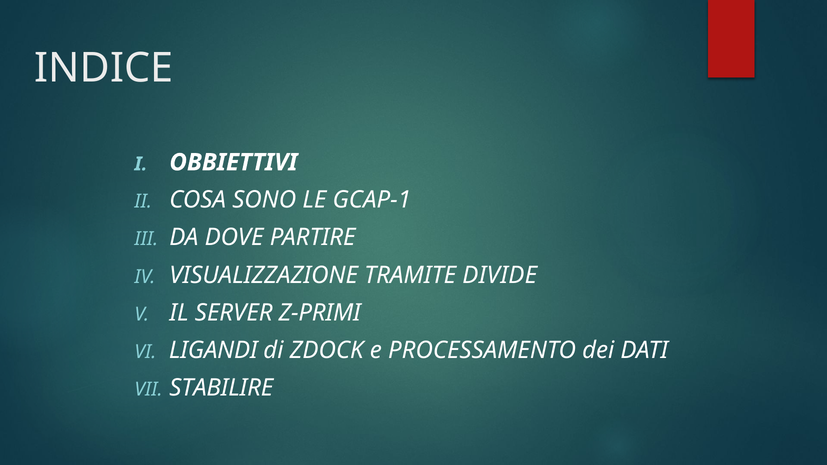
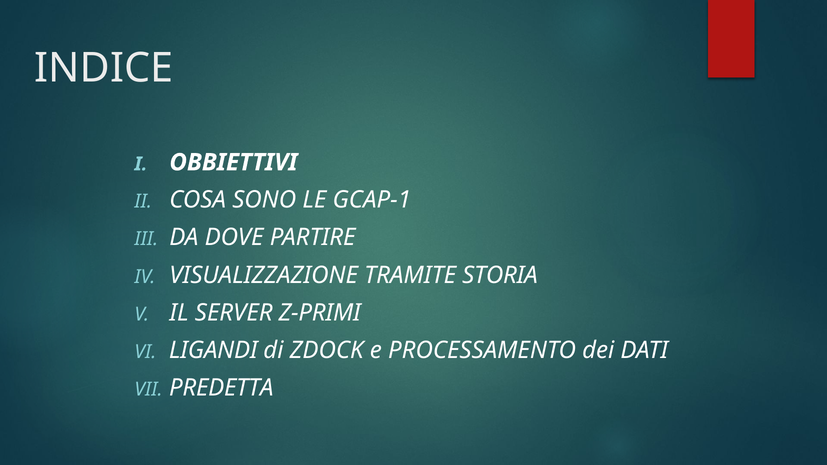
DIVIDE: DIVIDE -> STORIA (500, 275)
STABILIRE: STABILIRE -> PREDETTA (221, 388)
